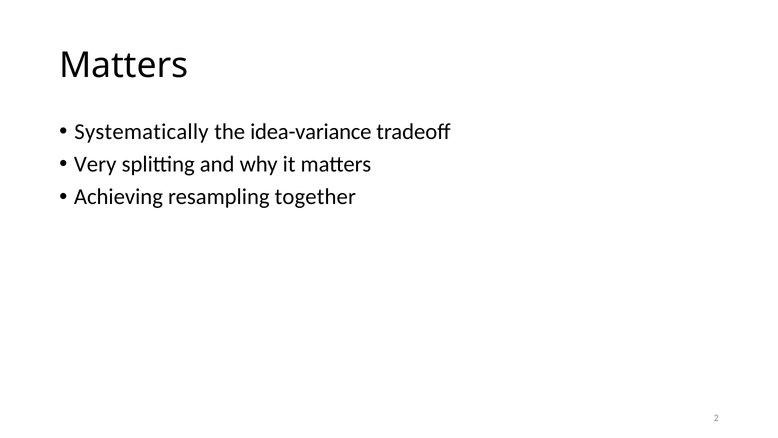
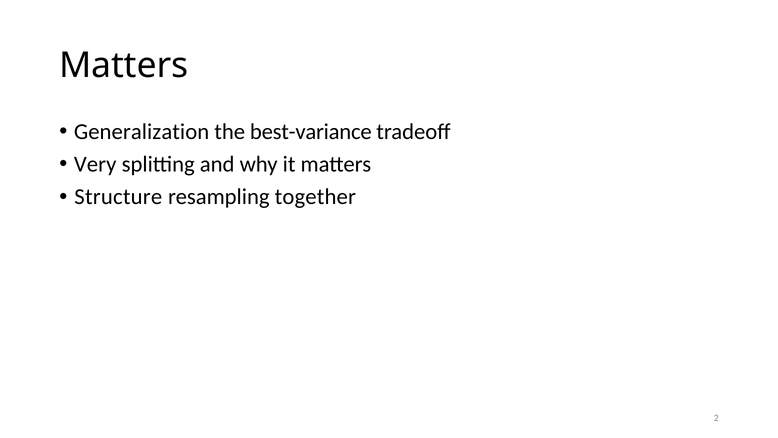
Systematically: Systematically -> Generalization (142, 132)
idea-variance: idea-variance -> best-variance (311, 132)
Achieving: Achieving -> Structure (118, 197)
